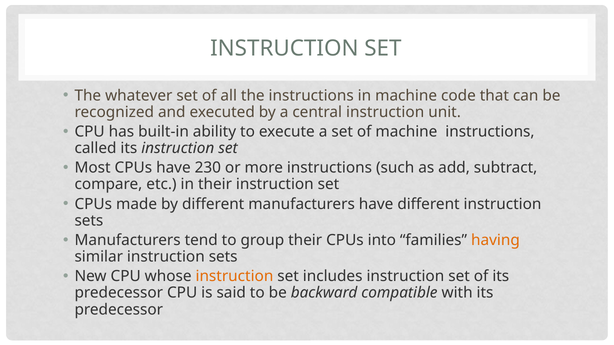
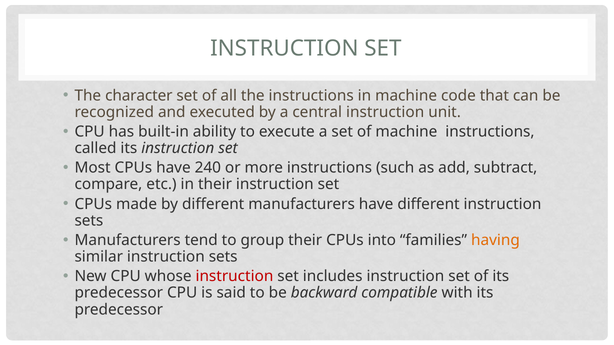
whatever: whatever -> character (139, 96)
230: 230 -> 240 (208, 168)
instruction colour: orange -> red (234, 277)
